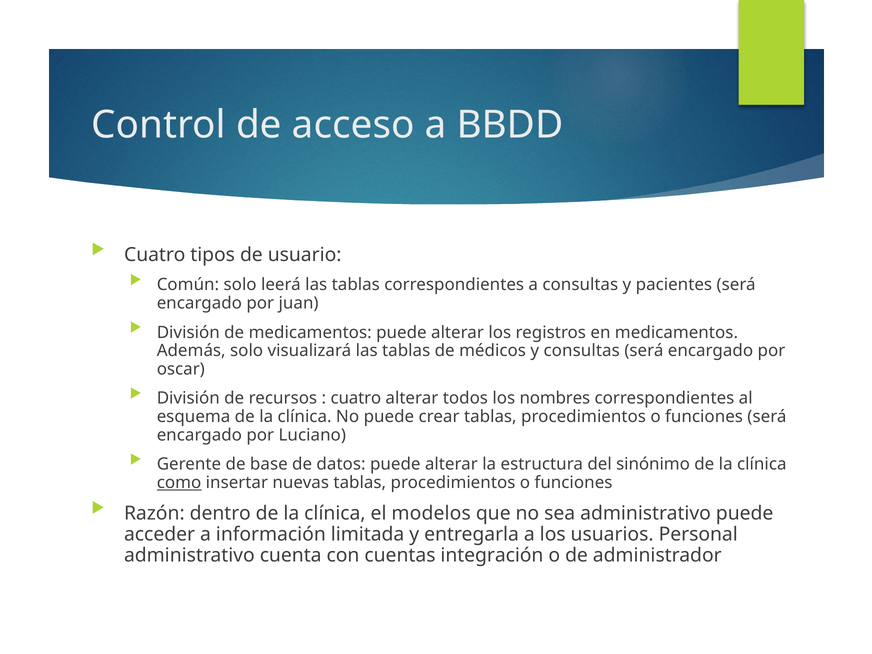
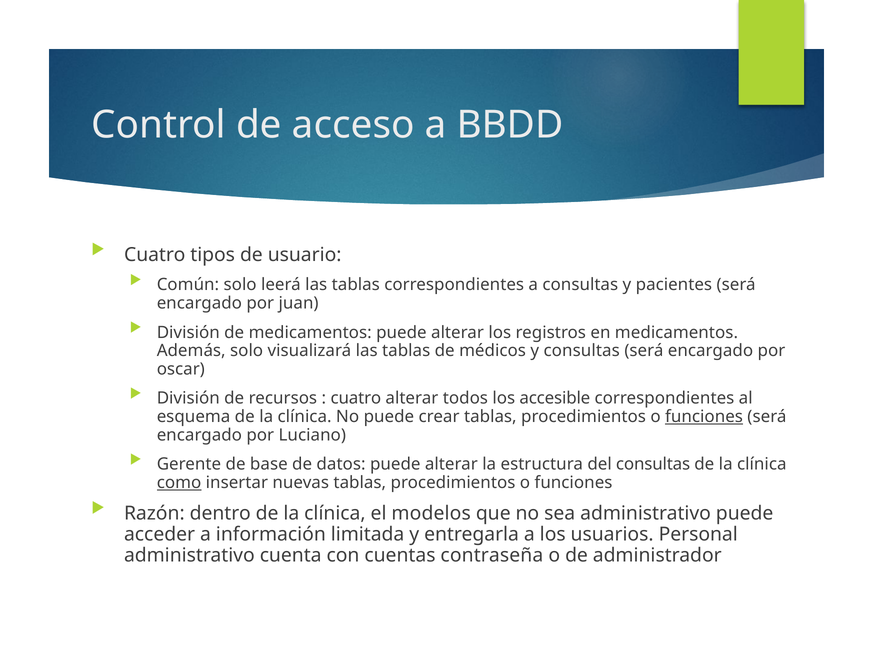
nombres: nombres -> accesible (555, 398)
funciones underline: none -> present (704, 417)
del sinónimo: sinónimo -> consultas (653, 464)
integración: integración -> contraseña (492, 555)
